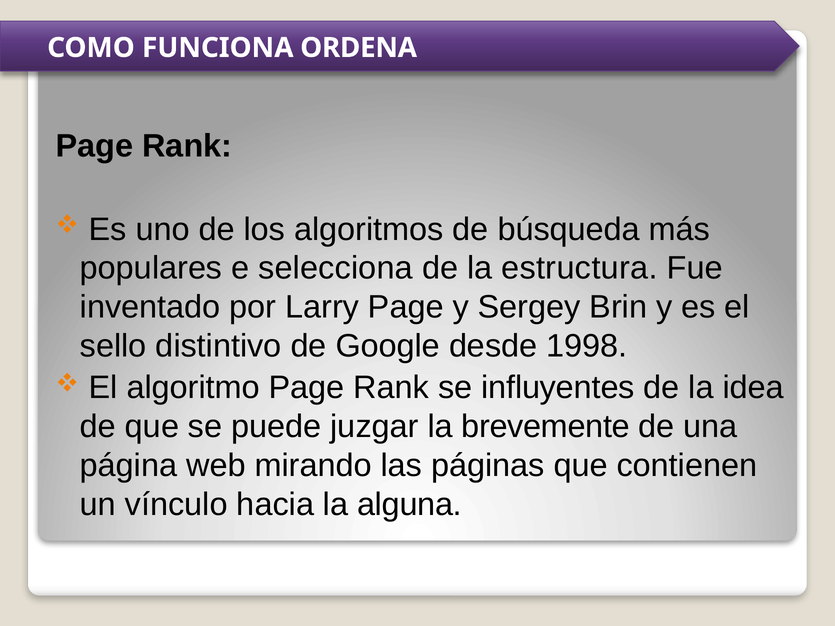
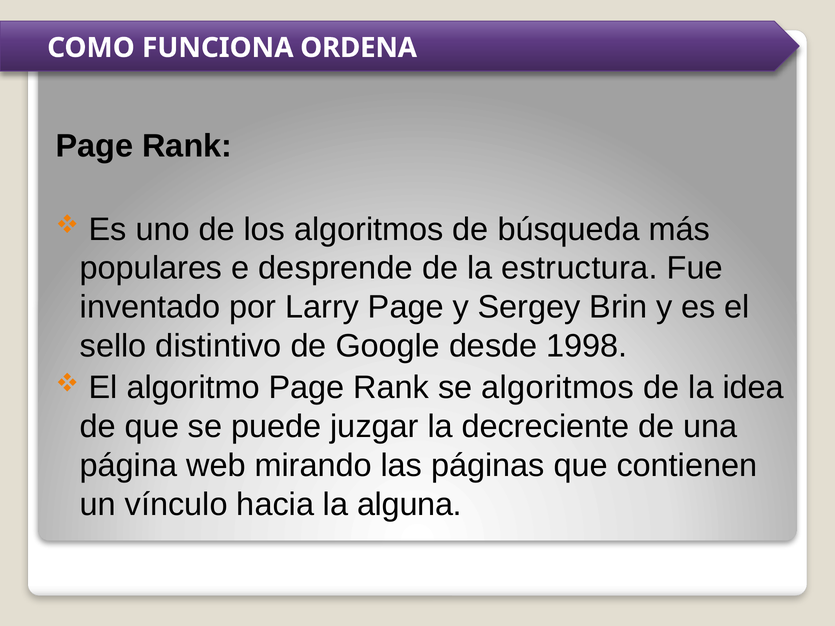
selecciona: selecciona -> desprende (336, 268)
se influyentes: influyentes -> algoritmos (558, 388)
brevemente: brevemente -> decreciente (545, 427)
